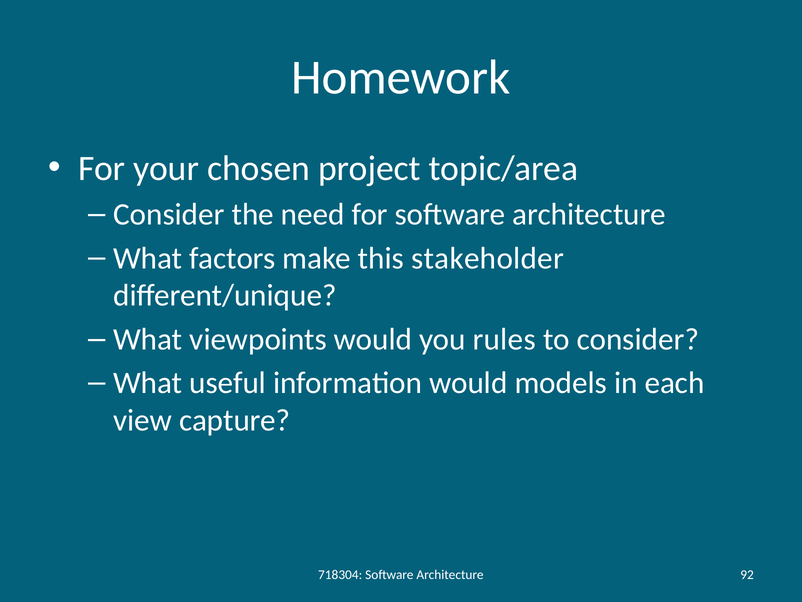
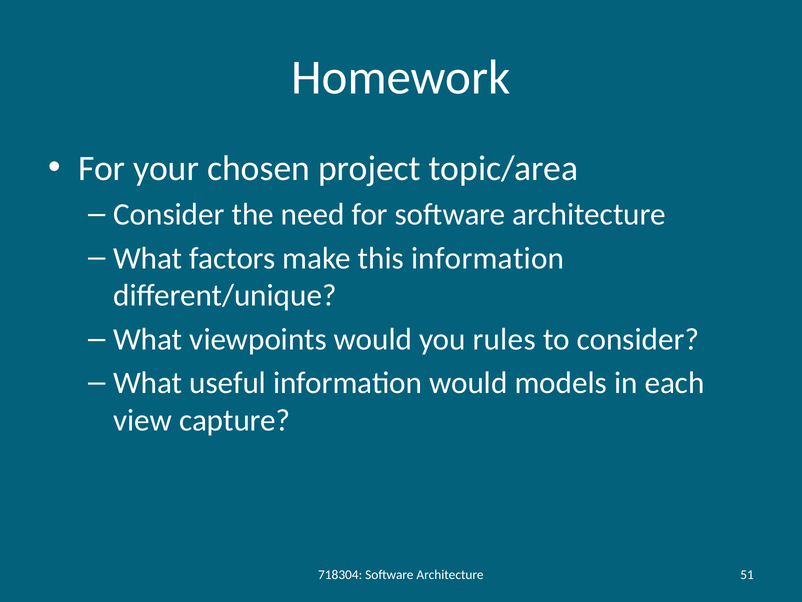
this stakeholder: stakeholder -> information (488, 258)
92: 92 -> 51 (747, 574)
